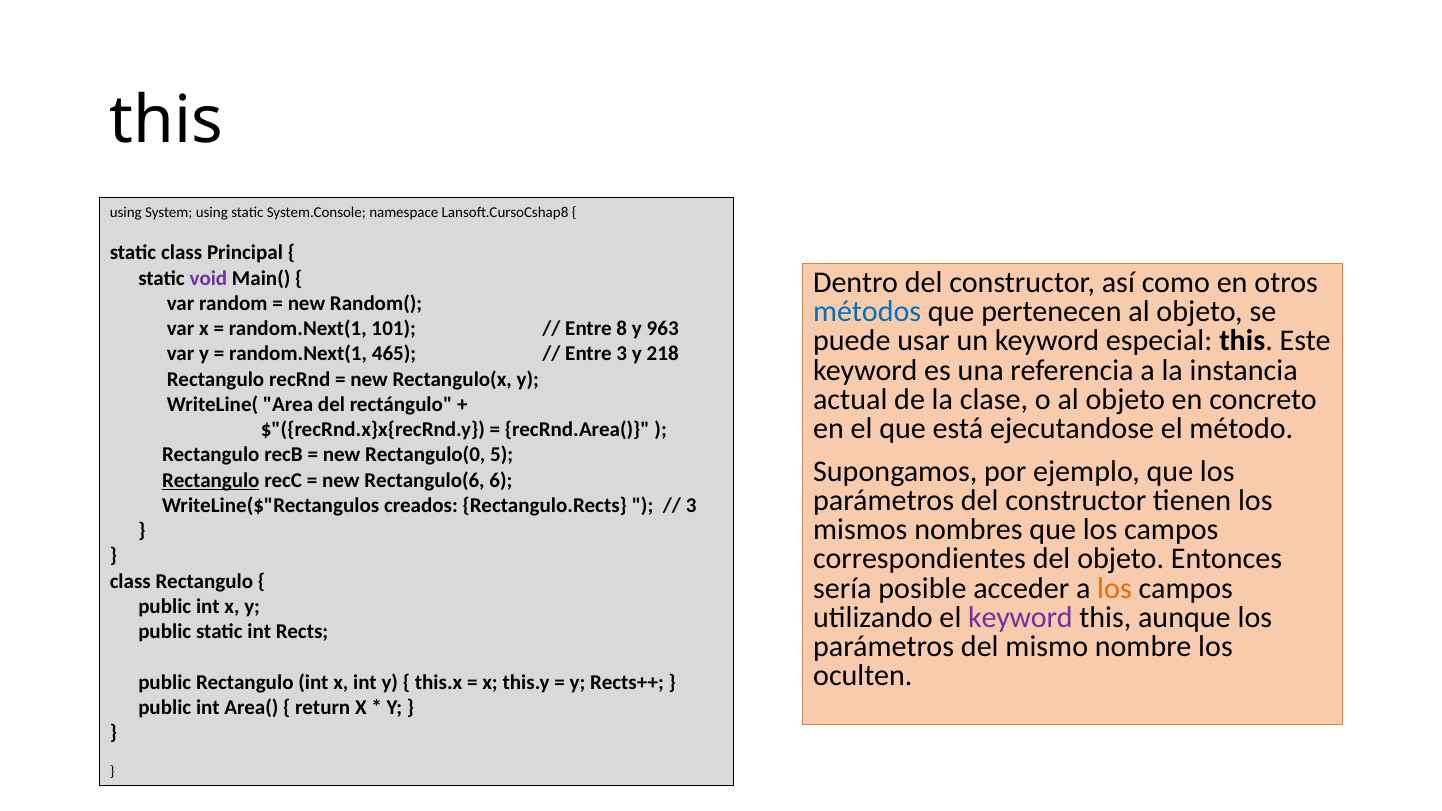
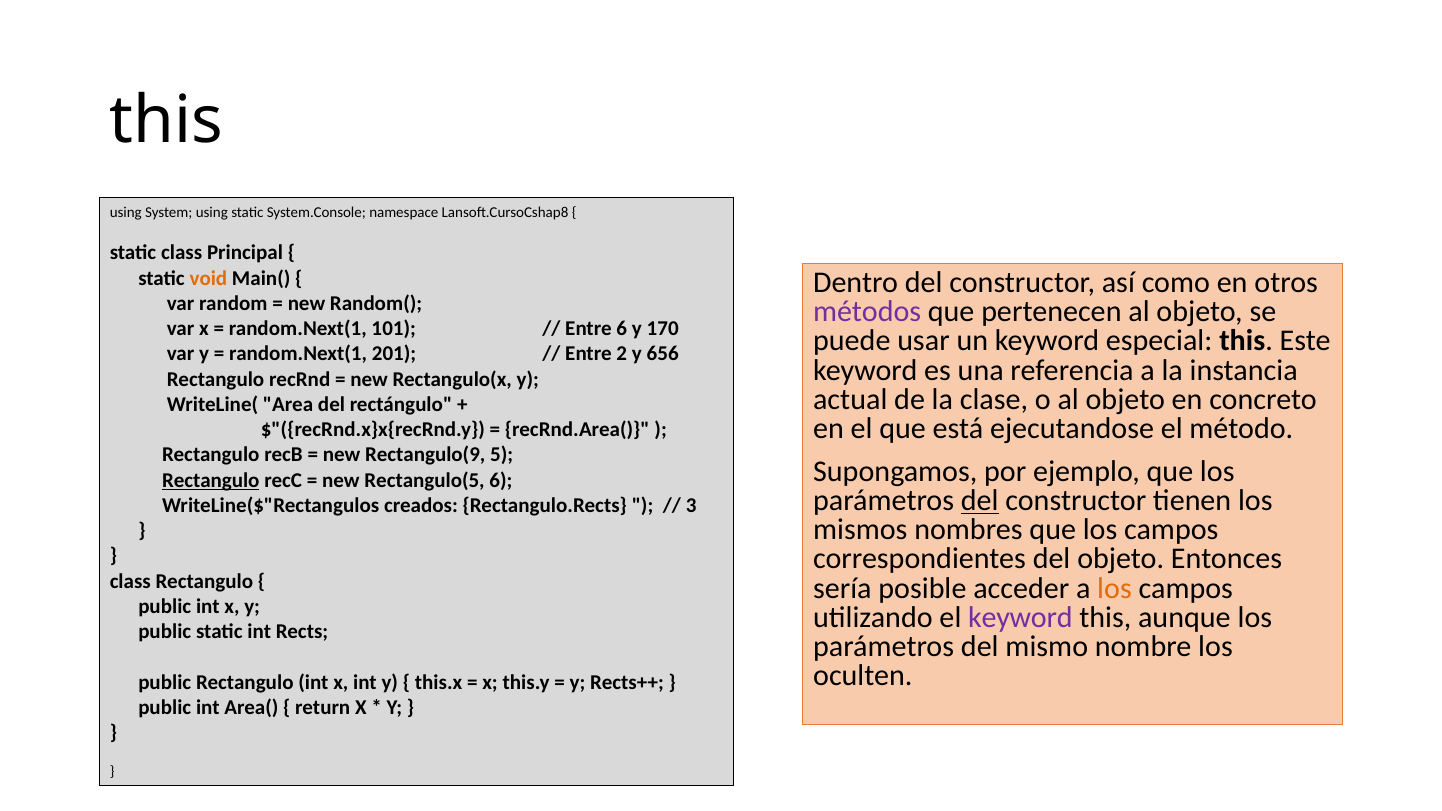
void colour: purple -> orange (208, 278)
métodos colour: blue -> purple (867, 312)
Entre 8: 8 -> 6 (622, 329)
963: 963 -> 170 (663, 329)
465: 465 -> 201 (394, 354)
Entre 3: 3 -> 2 (622, 354)
218: 218 -> 656 (663, 354)
Rectangulo(0: Rectangulo(0 -> Rectangulo(9 (425, 455)
Rectangulo(6: Rectangulo(6 -> Rectangulo(5 (425, 480)
del underline: none -> present (980, 501)
